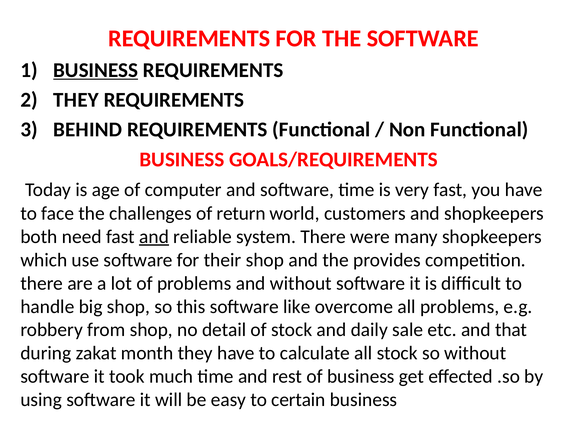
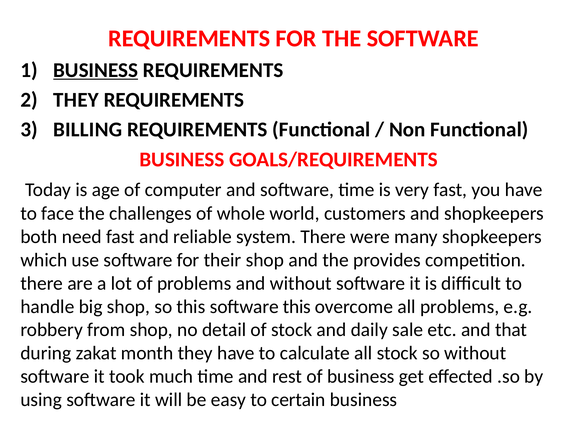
BEHIND: BEHIND -> BILLING (88, 130)
return: return -> whole (241, 213)
and underline: present -> none (154, 237)
software like: like -> this (297, 307)
